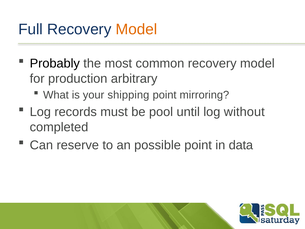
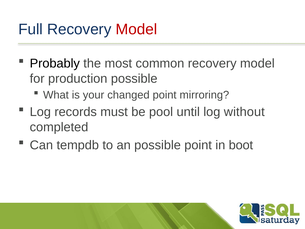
Model colour: orange -> red (136, 29)
production arbitrary: arbitrary -> possible (134, 79)
shipping: shipping -> changed (128, 95)
reserve: reserve -> tempdb (78, 145)
data: data -> boot (241, 145)
